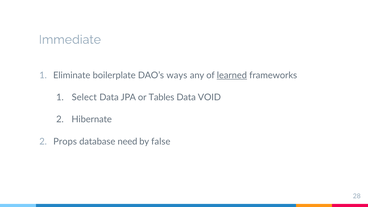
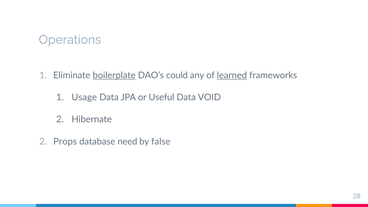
Immediate: Immediate -> Operations (70, 40)
boilerplate underline: none -> present (114, 75)
ways: ways -> could (177, 75)
Select: Select -> Usage (84, 97)
Tables: Tables -> Useful (161, 97)
